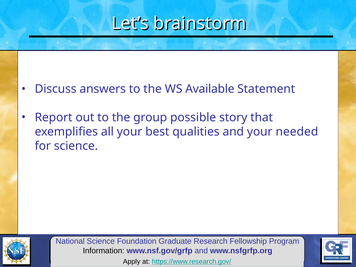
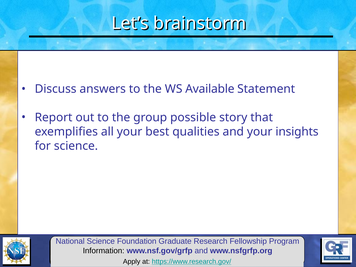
needed: needed -> insights (297, 132)
